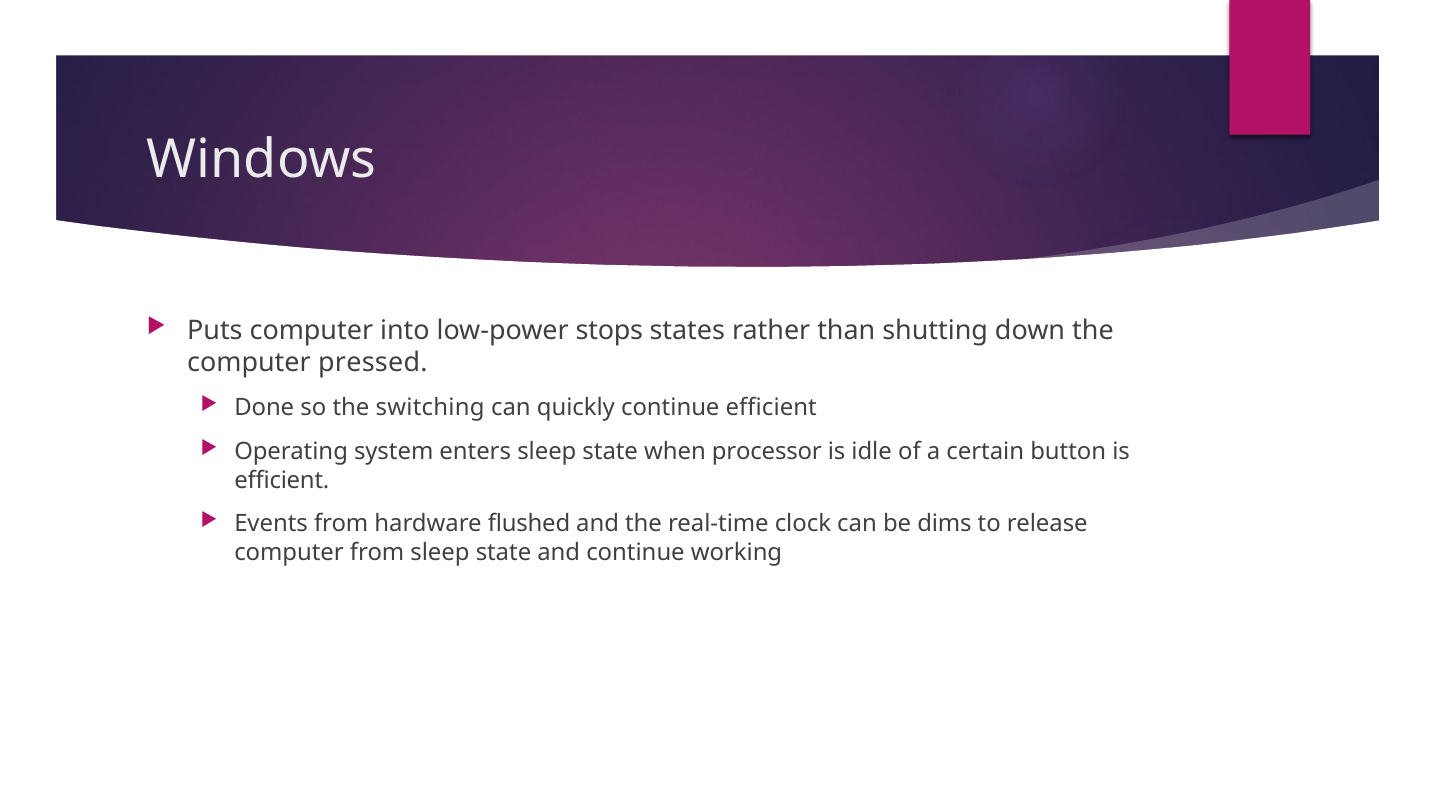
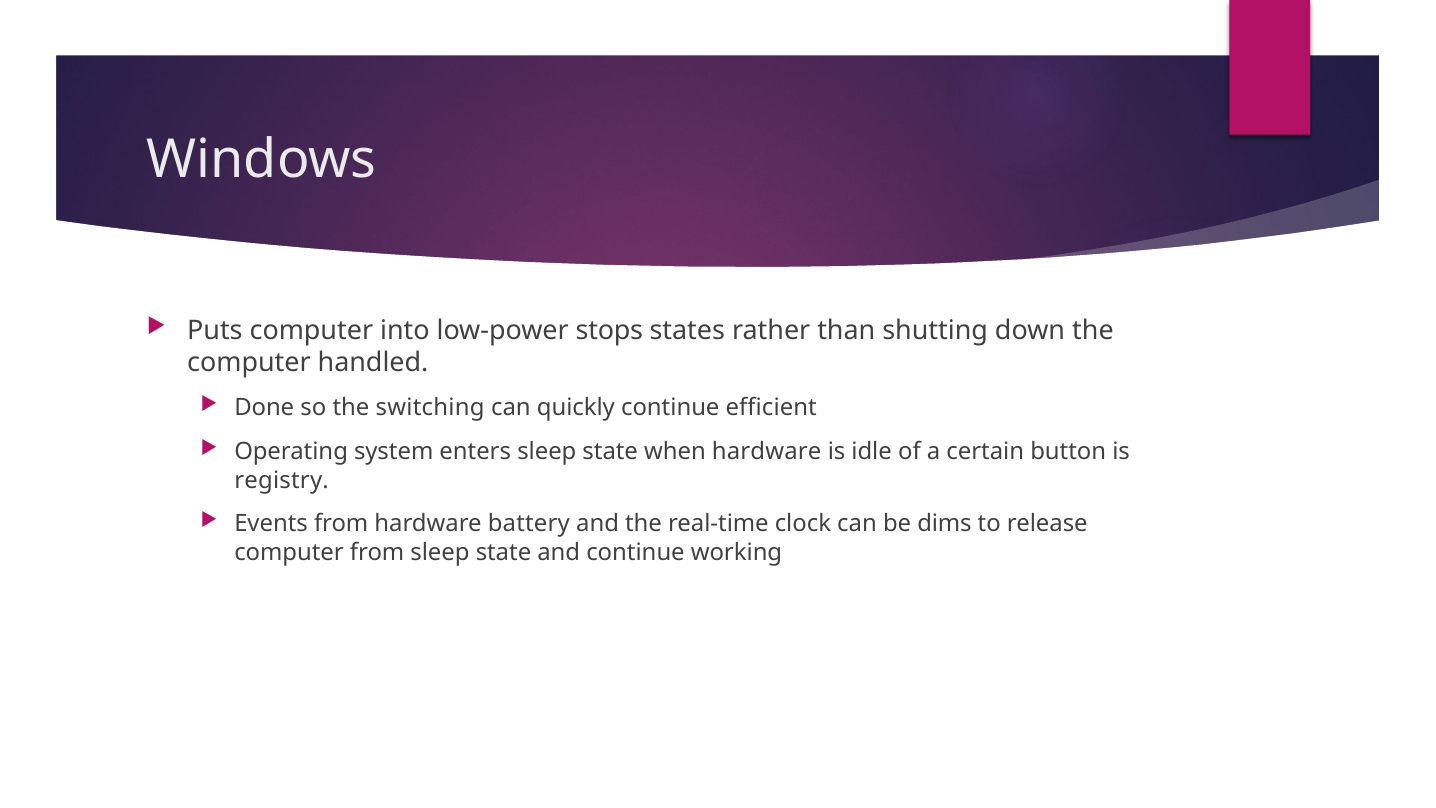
pressed: pressed -> handled (373, 362)
when processor: processor -> hardware (767, 451)
efficient: efficient -> registry (282, 480)
flushed: flushed -> battery (529, 524)
